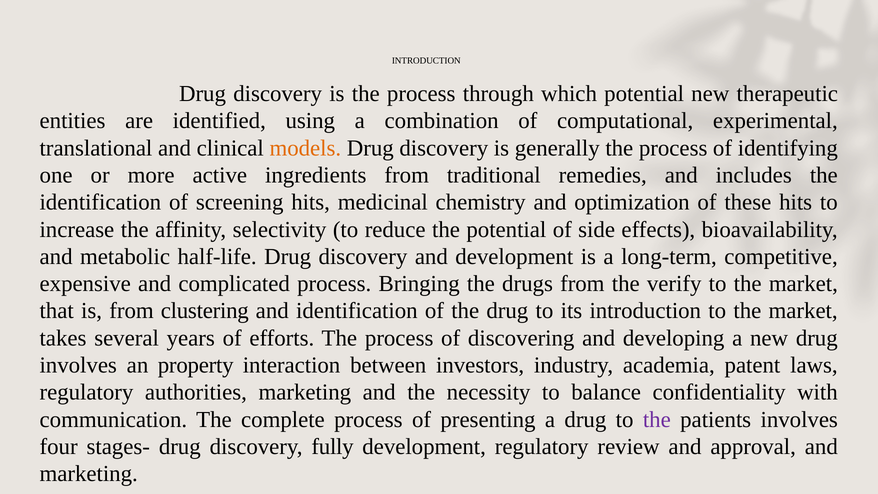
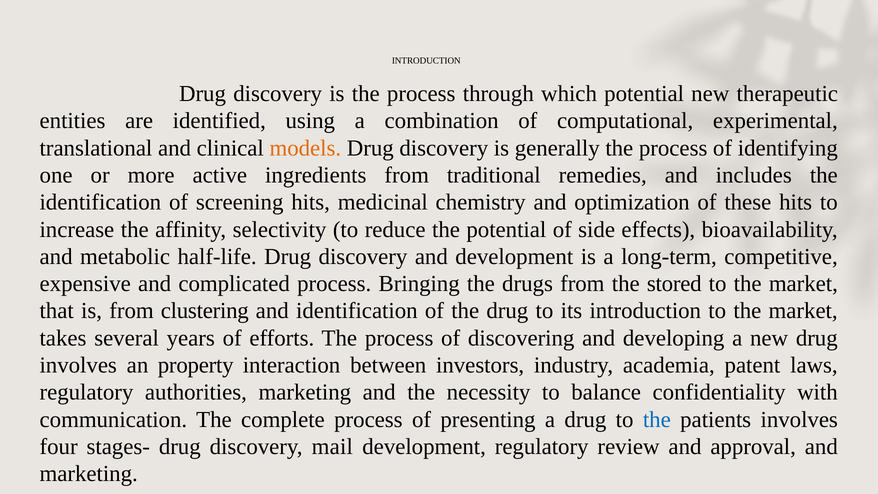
verify: verify -> stored (674, 284)
the colour: purple -> blue (657, 419)
fully: fully -> mail (332, 447)
